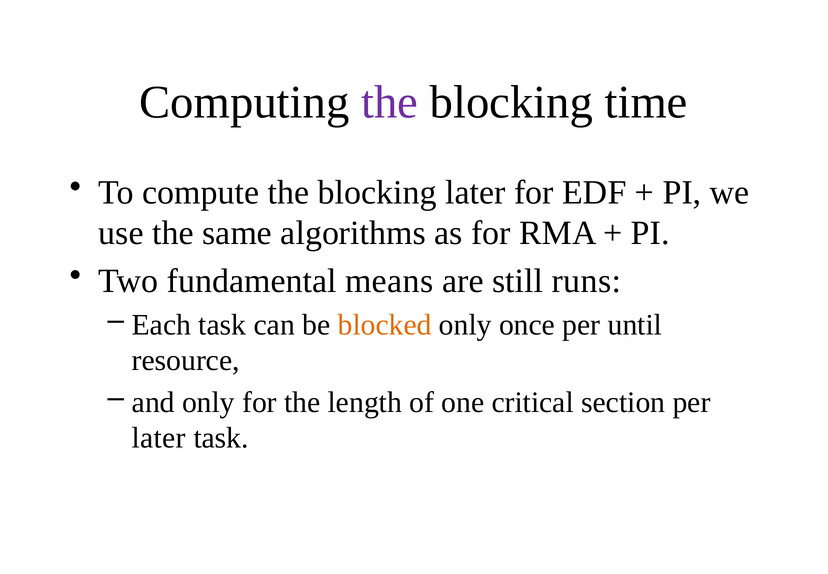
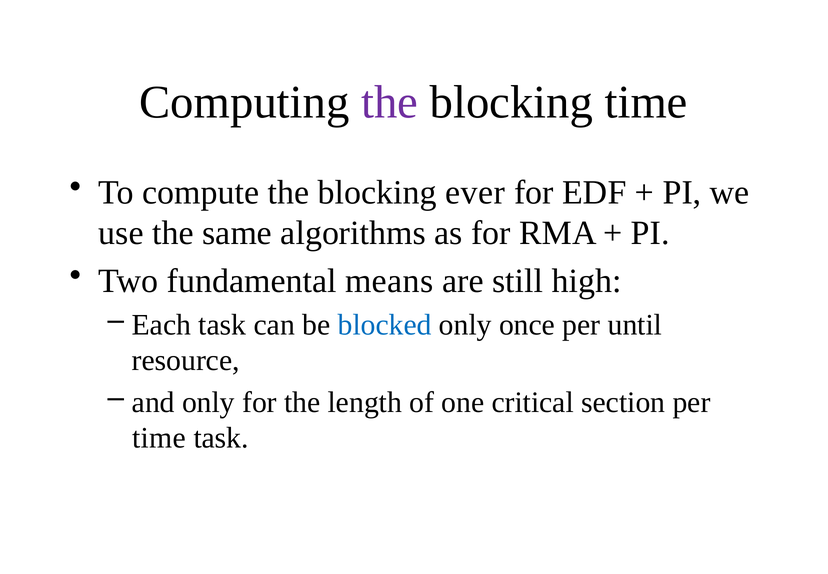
blocking later: later -> ever (475, 192)
runs: runs -> high (587, 281)
blocked colour: orange -> blue (385, 325)
later: later -> time (159, 438)
